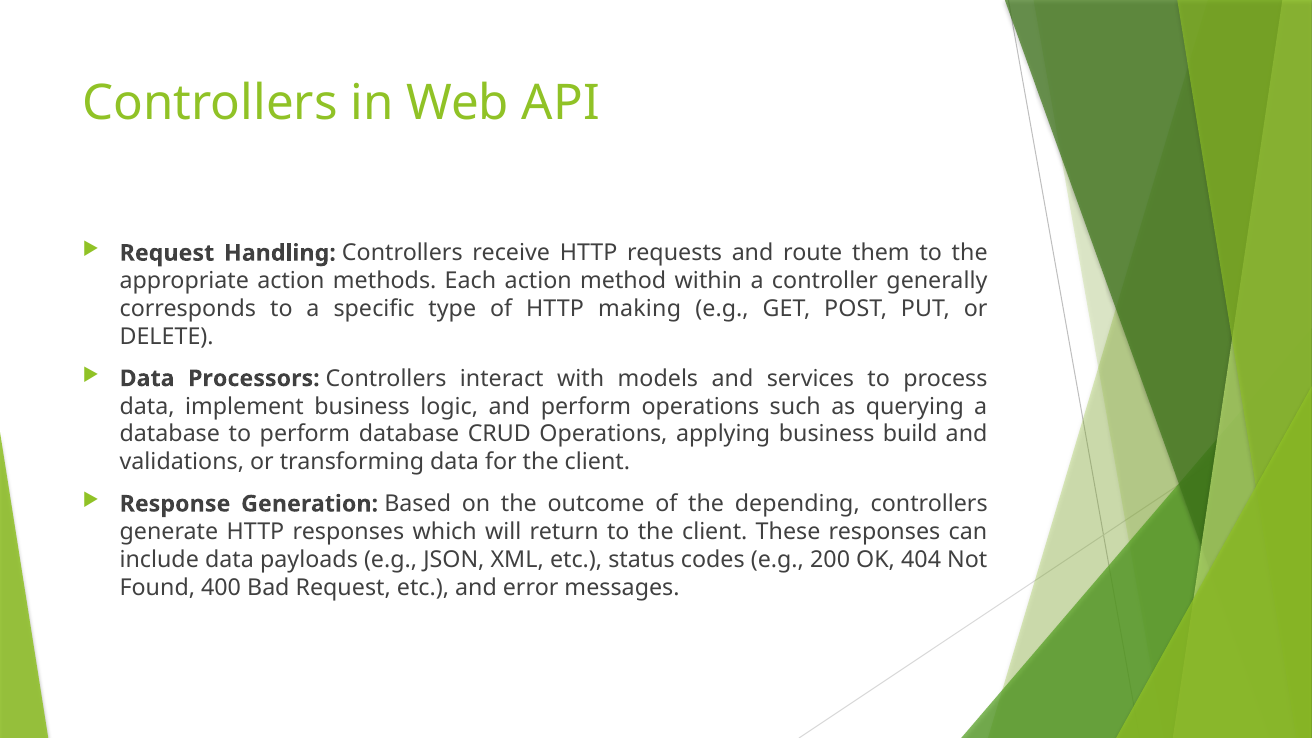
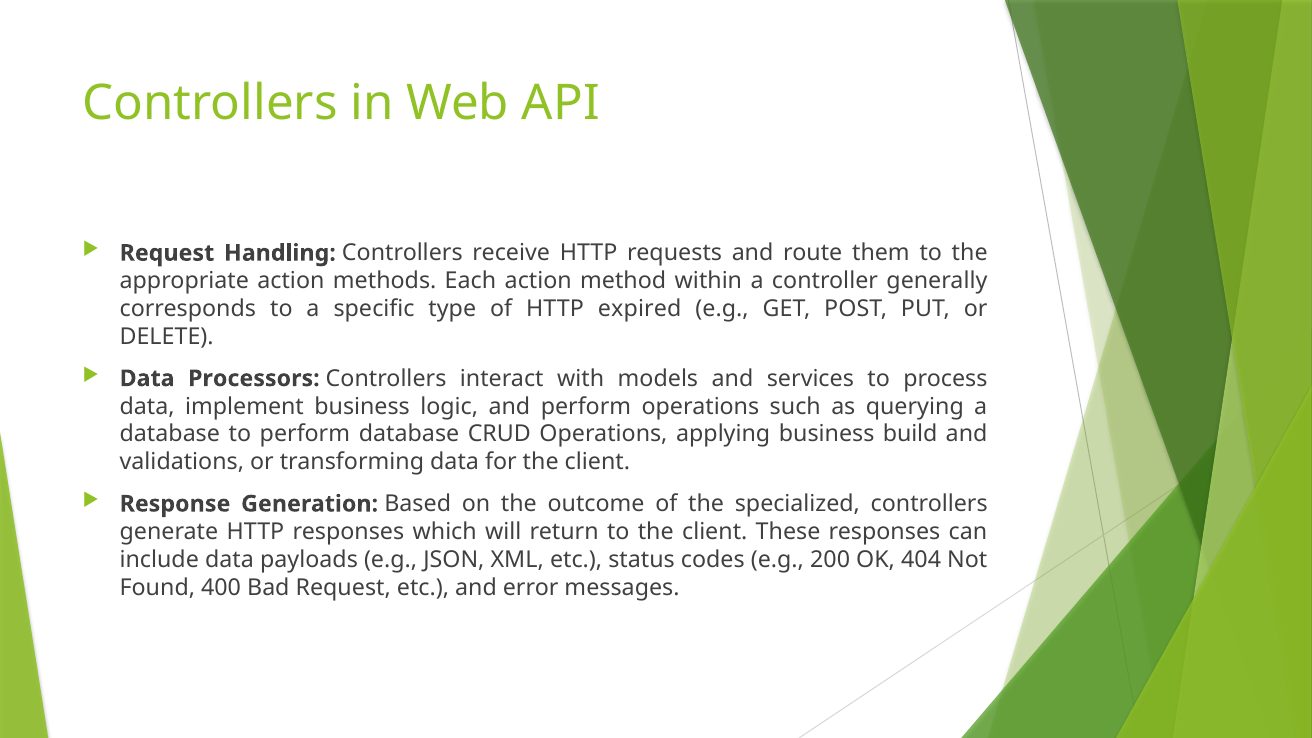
making: making -> expired (640, 309)
depending: depending -> specialized (797, 504)
